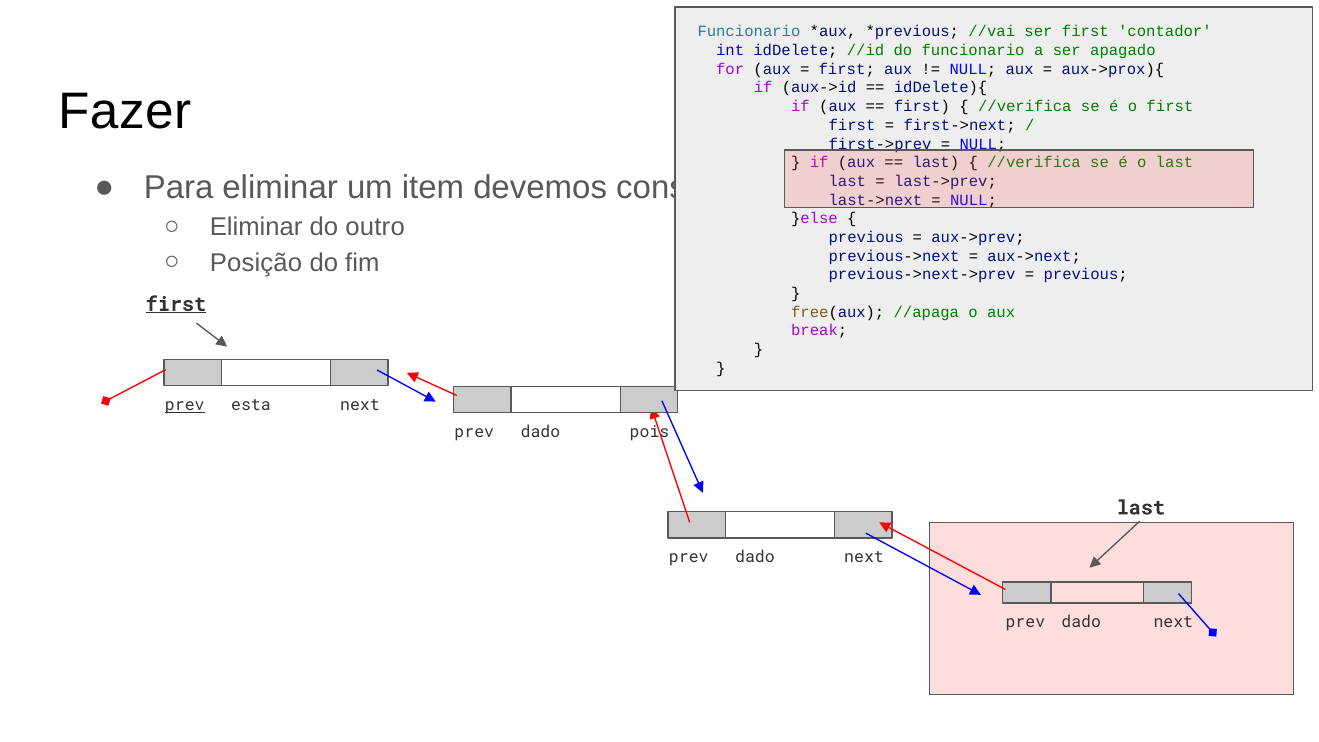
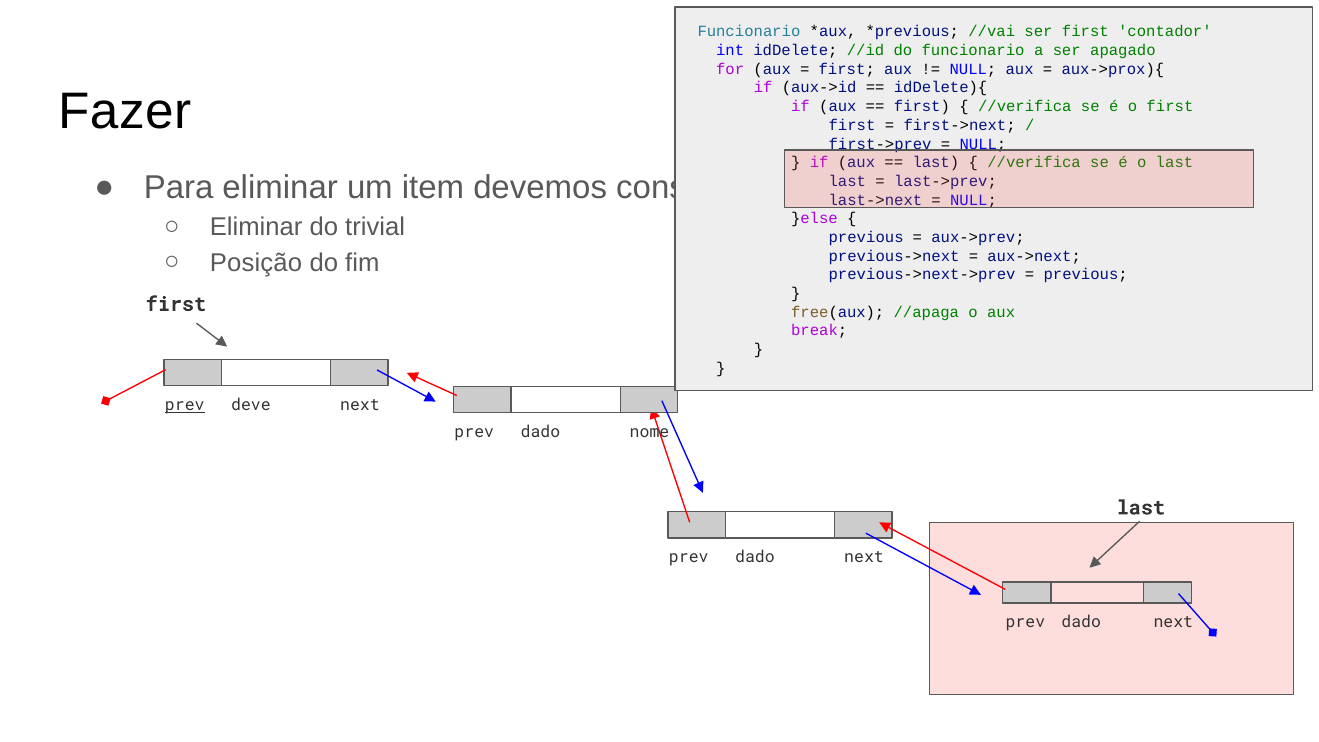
outro: outro -> trivial (375, 227)
first underline: present -> none (176, 304)
esta: esta -> deve (251, 405)
pois: pois -> nome (650, 432)
